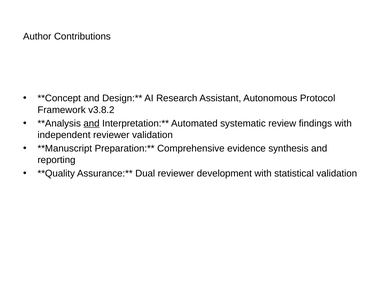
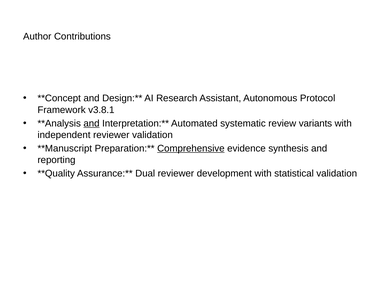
v3.8.2: v3.8.2 -> v3.8.1 (101, 110)
findings: findings -> variants (315, 123)
Comprehensive underline: none -> present (191, 148)
